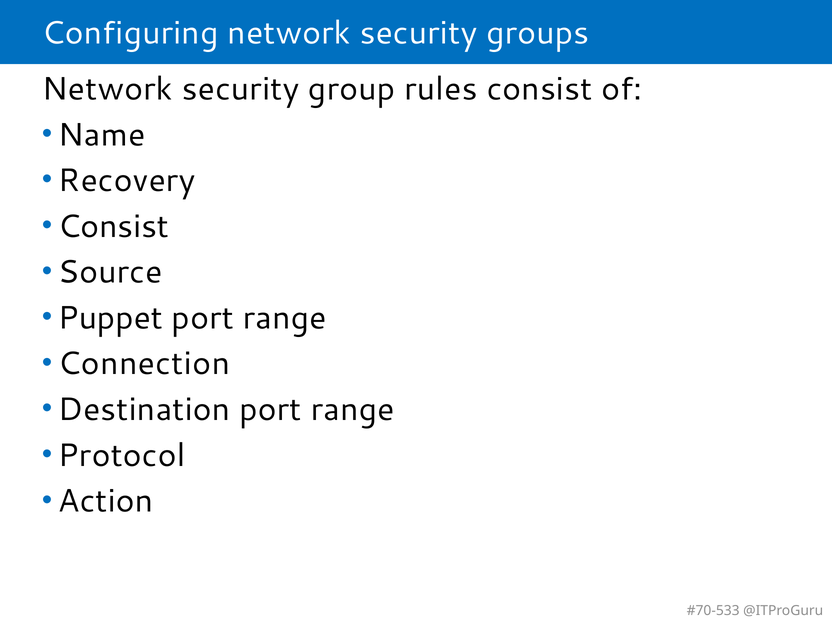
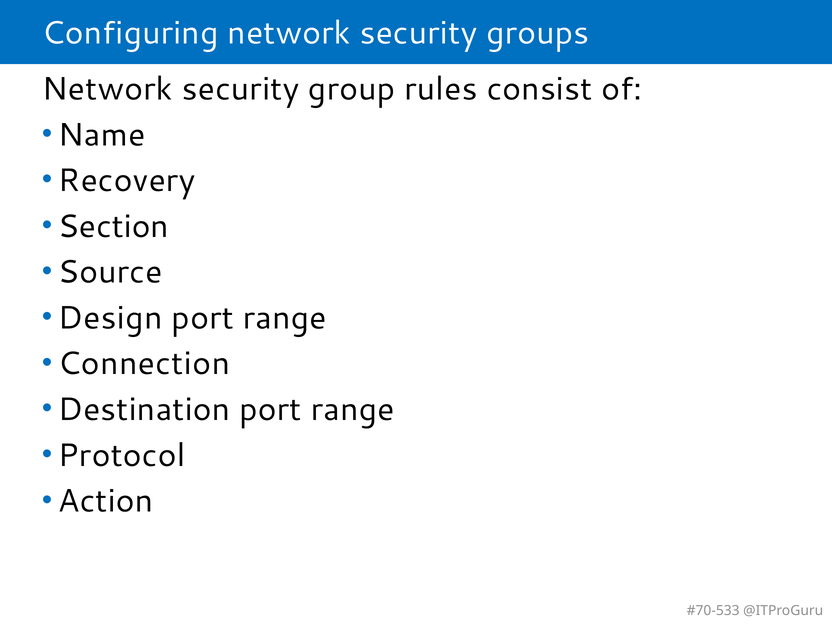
Consist: Consist -> Section (113, 226)
Puppet: Puppet -> Design (110, 318)
